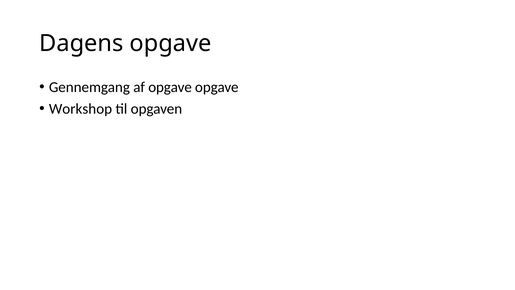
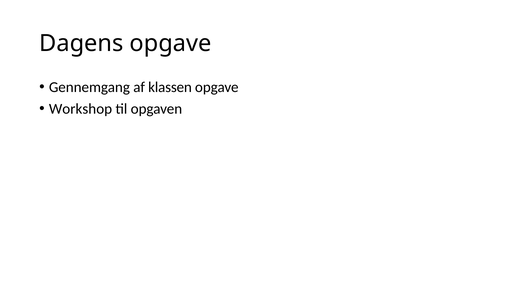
af opgave: opgave -> klassen (170, 87)
